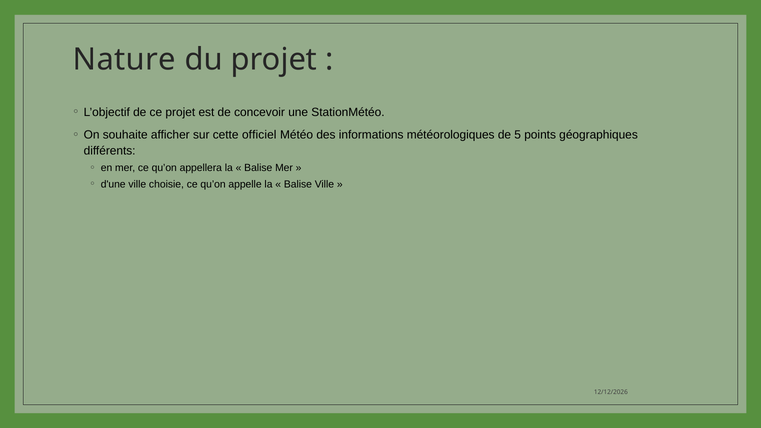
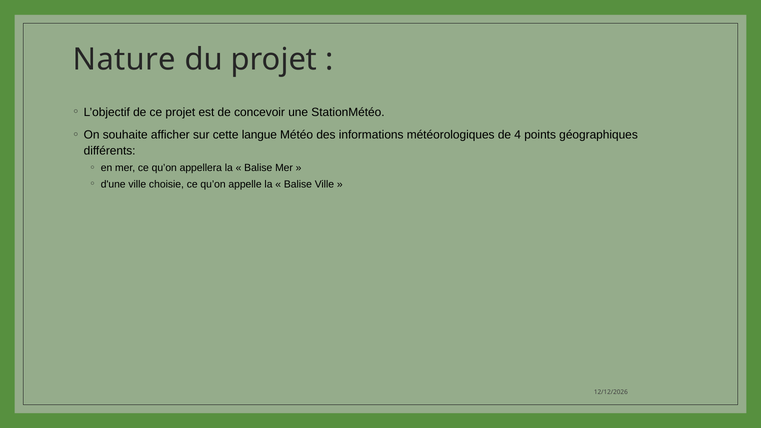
officiel: officiel -> langue (259, 135)
5: 5 -> 4 (518, 135)
